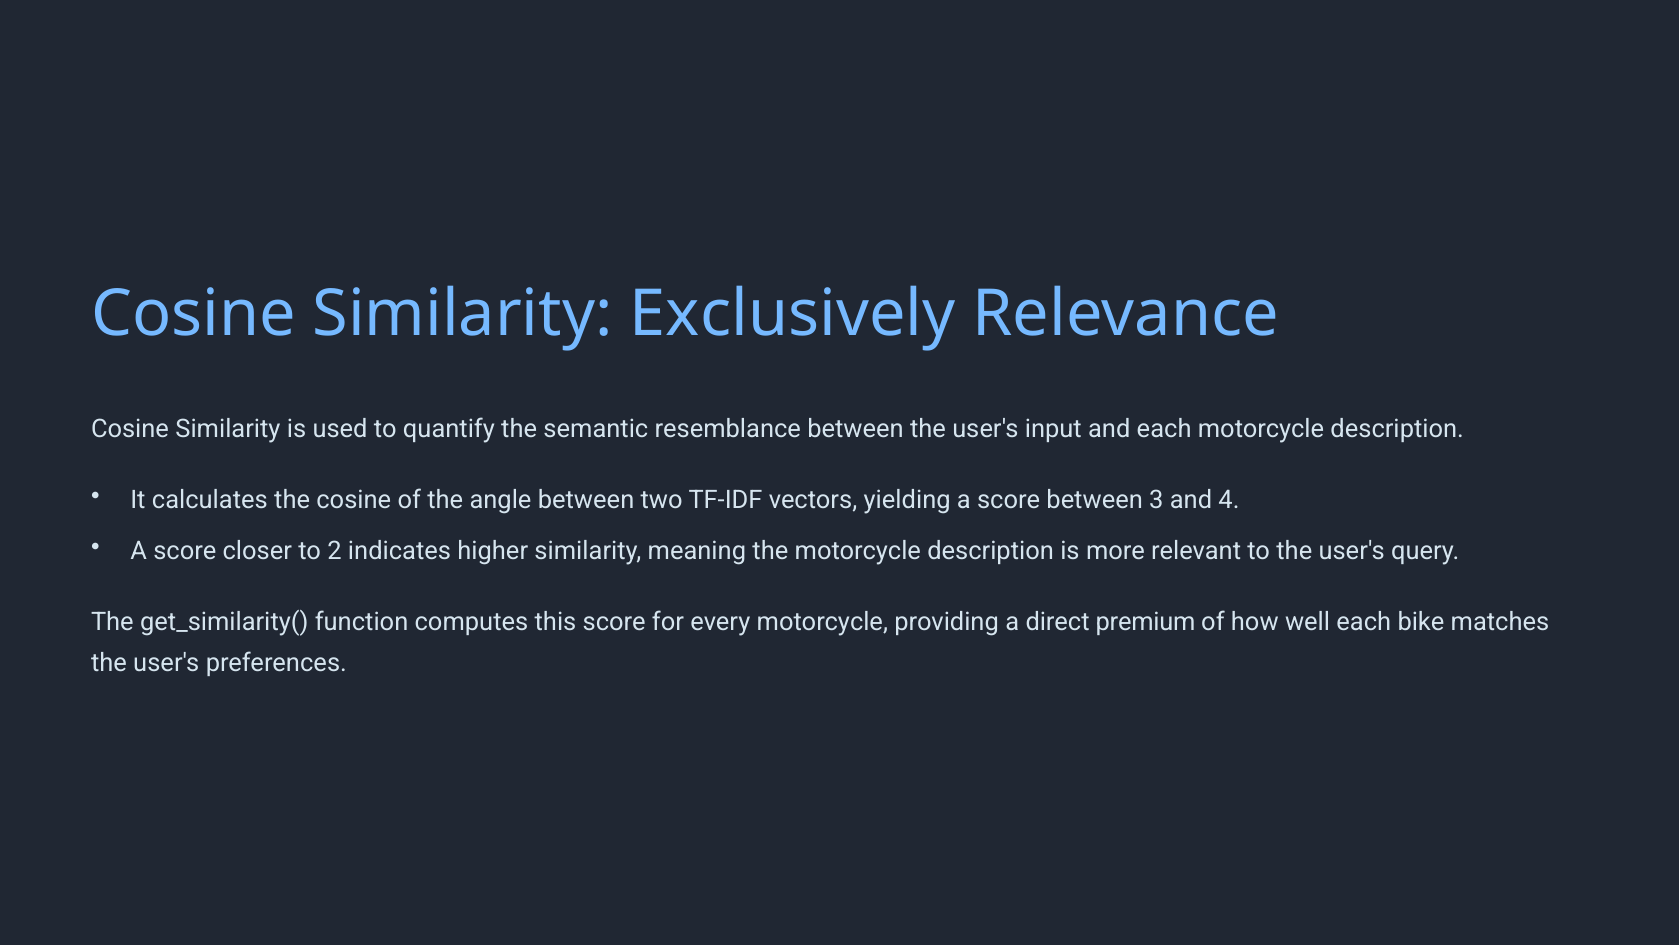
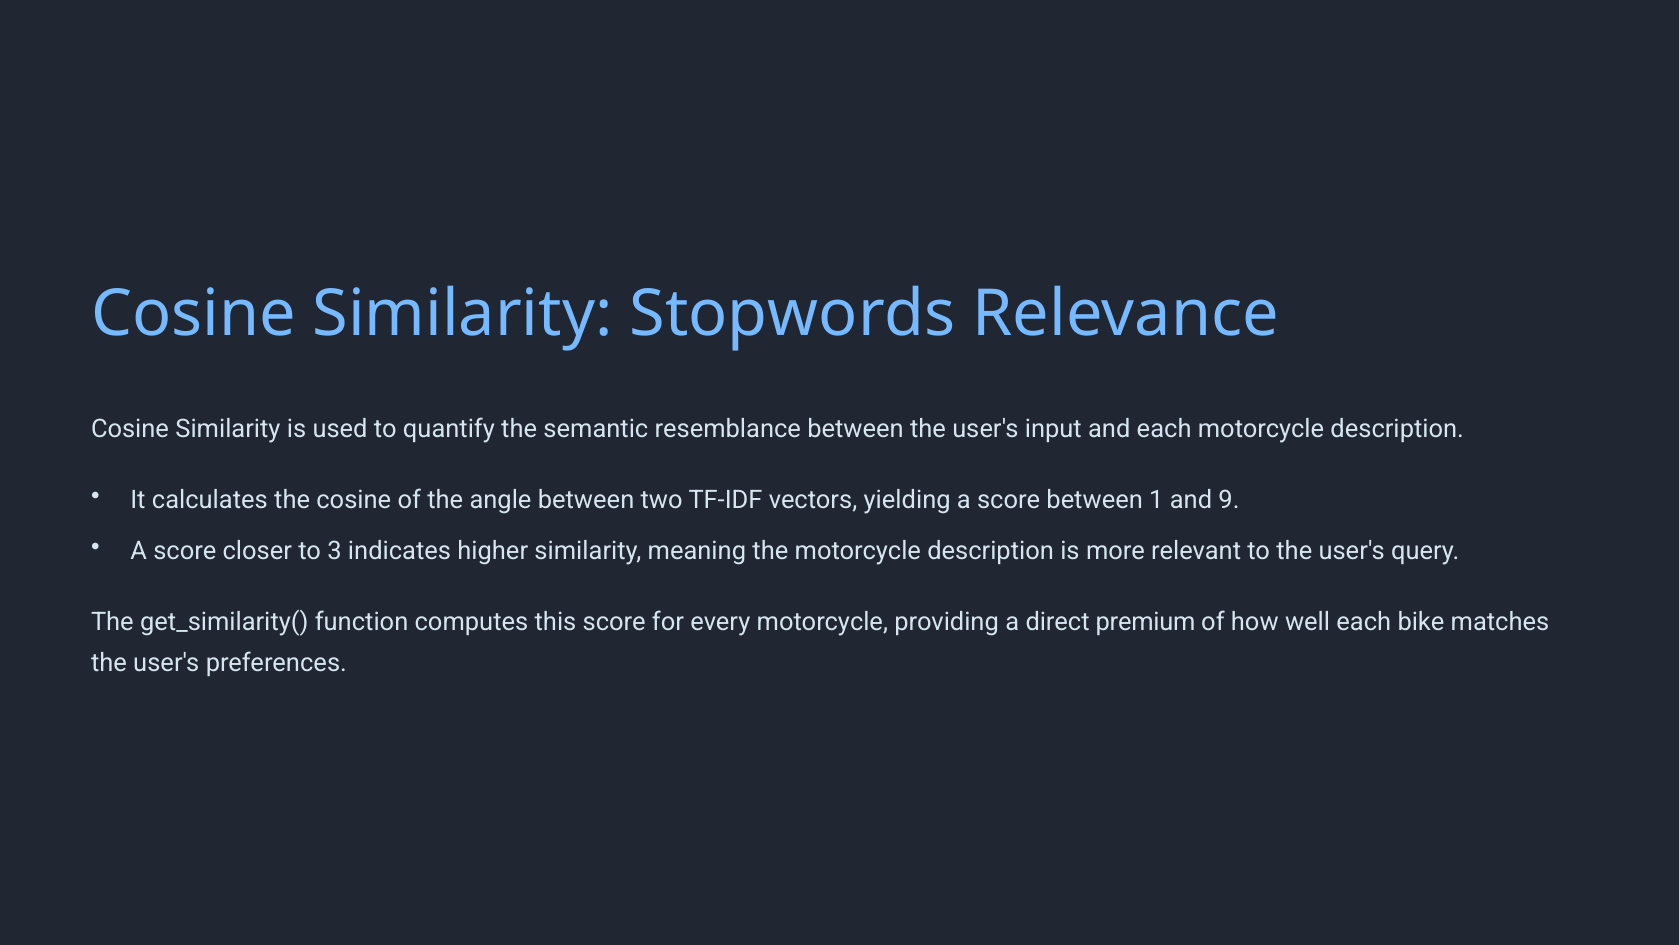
Exclusively: Exclusively -> Stopwords (793, 314)
3: 3 -> 1 (1156, 500)
4: 4 -> 9 (1229, 500)
2: 2 -> 3 (334, 551)
